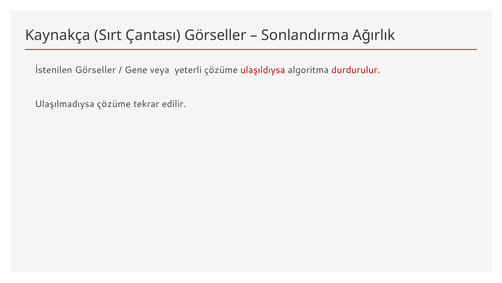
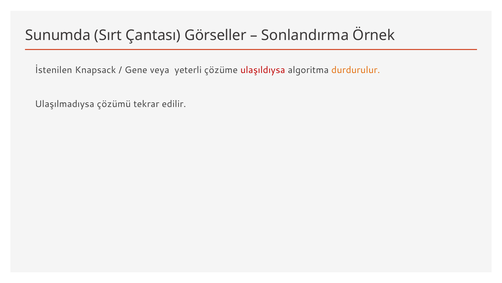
Kaynakça: Kaynakça -> Sunumda (58, 35)
Ağırlık: Ağırlık -> Örnek (374, 35)
İstenilen Görseller: Görseller -> Knapsack (95, 70)
durdurulur colour: red -> orange (356, 70)
Ulaşılmadıysa çözüme: çözüme -> çözümü (114, 104)
